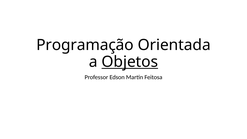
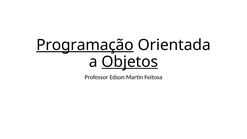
Programação underline: none -> present (85, 45)
